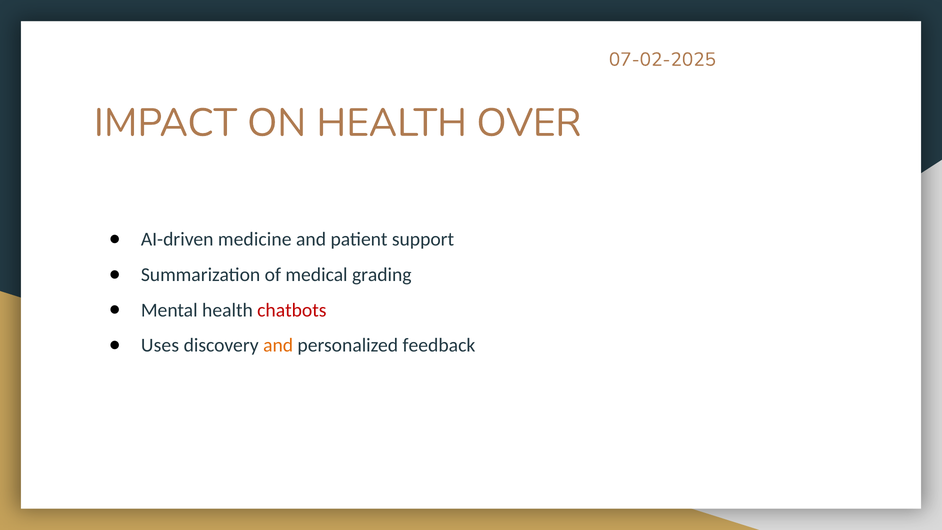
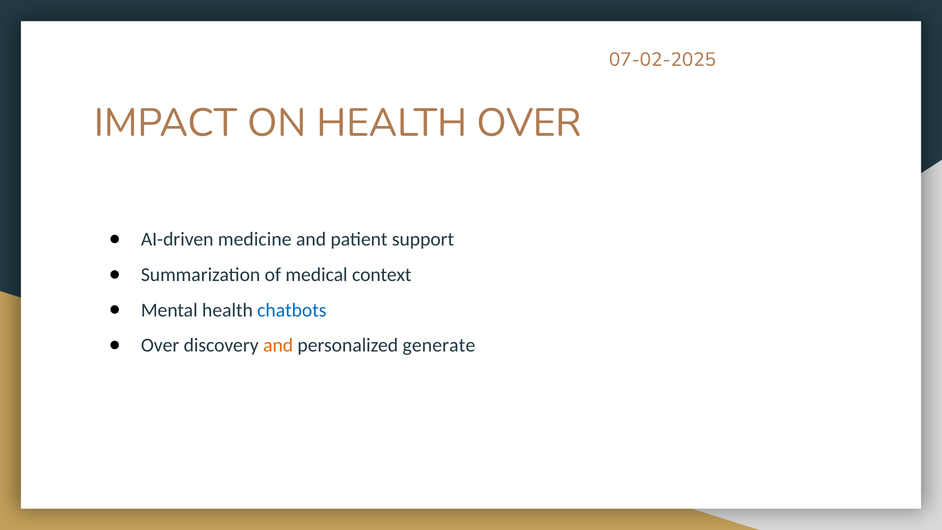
grading: grading -> context (382, 275)
chatbots colour: red -> blue (292, 310)
Uses: Uses -> Over (160, 345)
feedback: feedback -> generate (439, 345)
